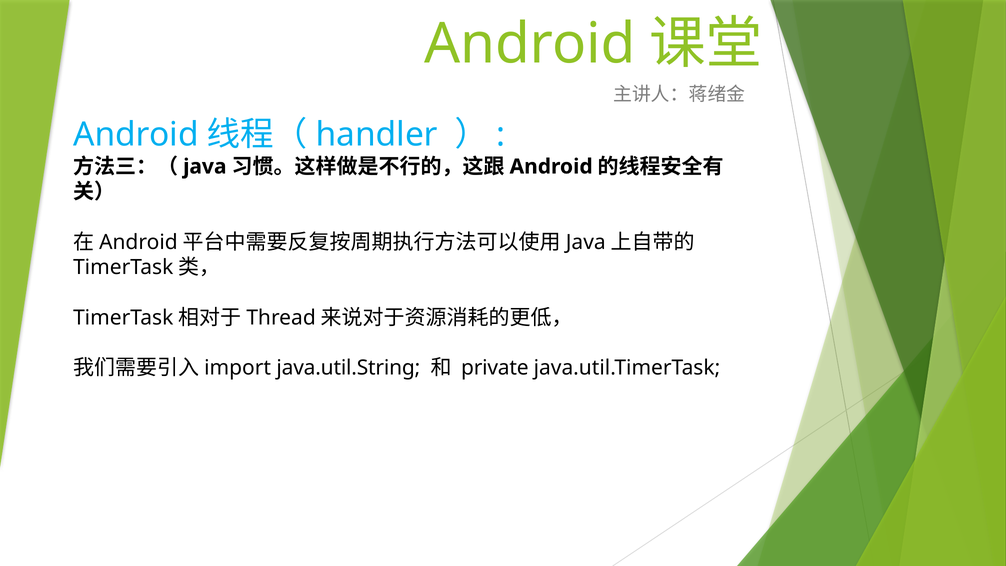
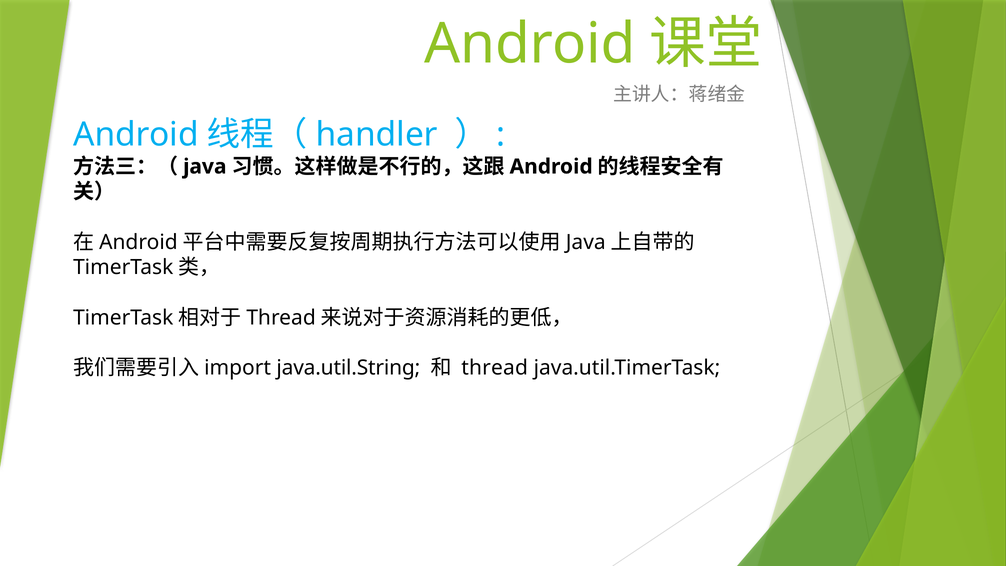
private: private -> thread (495, 368)
